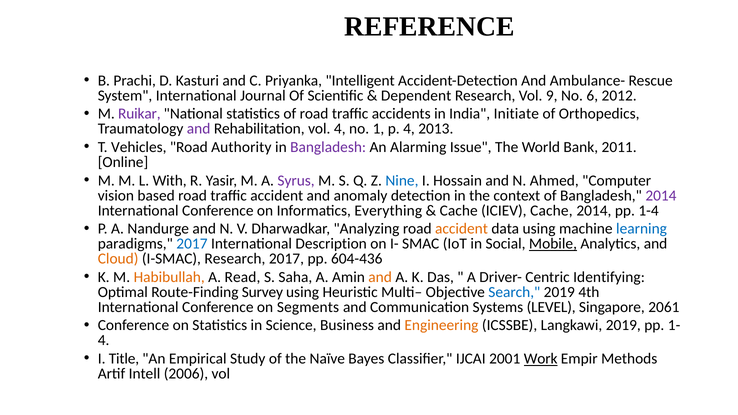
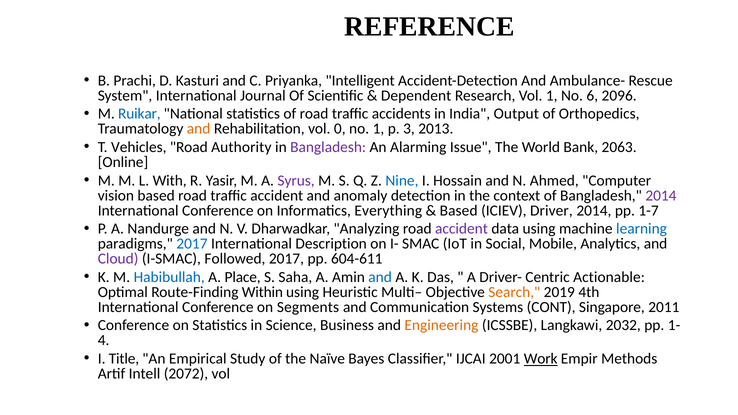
Vol 9: 9 -> 1 (552, 96)
2012: 2012 -> 2096 (619, 96)
Ruikar colour: purple -> blue (139, 114)
Initiate: Initiate -> Output (516, 114)
and colour: purple -> orange (199, 129)
vol 4: 4 -> 0 (340, 129)
p 4: 4 -> 3 (409, 129)
2011: 2011 -> 2063 (619, 147)
Cache: Cache -> Based (459, 211)
ICIEV Cache: Cache -> Driver (551, 211)
1-4: 1-4 -> 1-7 (649, 211)
accident colour: orange -> purple (462, 229)
Mobile underline: present -> none (553, 244)
Cloud colour: orange -> purple (118, 259)
I-SMAC Research: Research -> Followed (235, 259)
604-436: 604-436 -> 604-611 (357, 259)
Habibullah colour: orange -> blue (169, 277)
Read: Read -> Place (243, 277)
and colour: orange -> blue (380, 277)
Identifying: Identifying -> Actionable (609, 277)
Survey: Survey -> Within (262, 292)
Search colour: blue -> orange (514, 292)
LEVEL: LEVEL -> CONT (551, 307)
2061: 2061 -> 2011 (664, 307)
Langkawi 2019: 2019 -> 2032 (623, 326)
2006: 2006 -> 2072 (186, 374)
